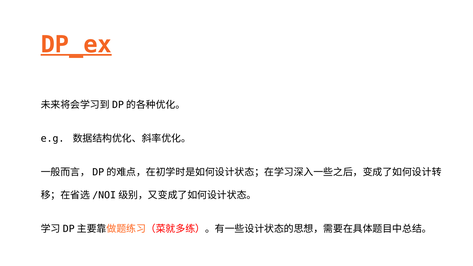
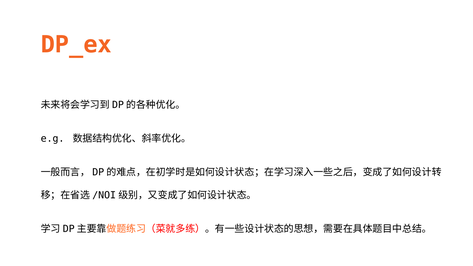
DP_ex underline: present -> none (76, 45)
